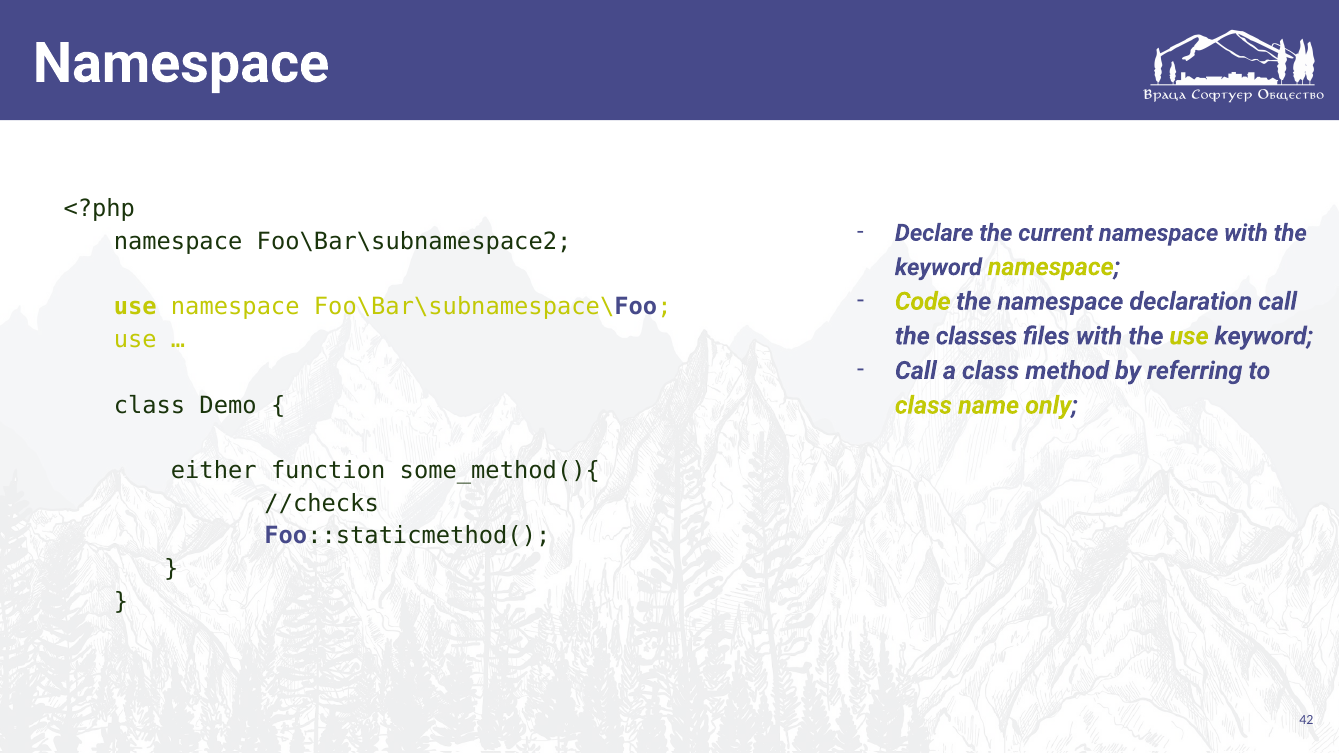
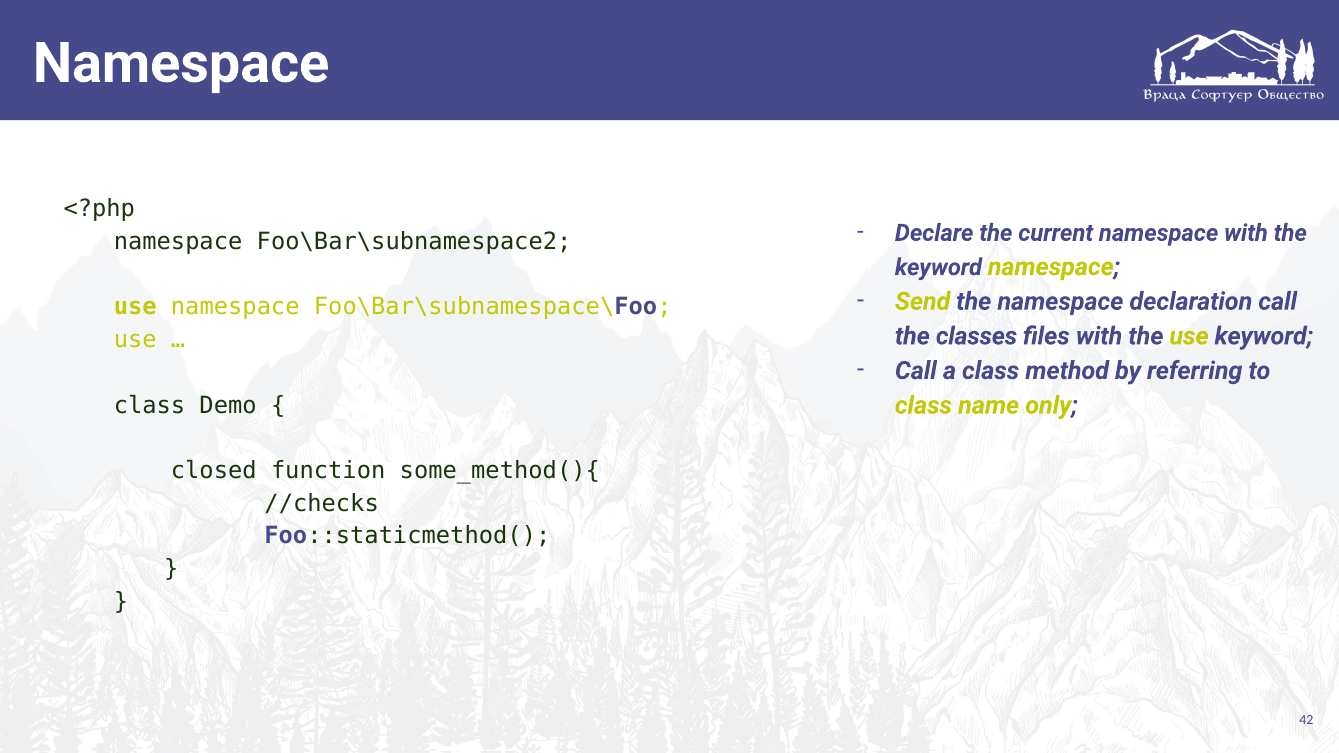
Code: Code -> Send (923, 302)
either: either -> closed (214, 471)
